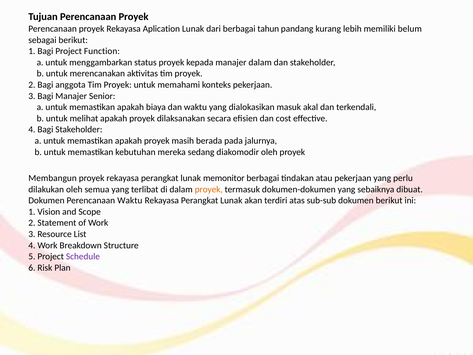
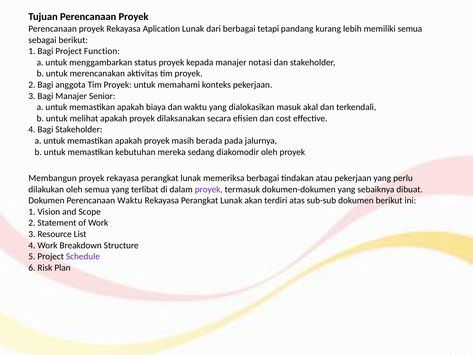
tahun: tahun -> tetapi (268, 29)
memiliki belum: belum -> semua (410, 29)
manajer dalam: dalam -> notasi (260, 62)
memonitor: memonitor -> memeriksa (224, 178)
proyek colour: orange -> purple (209, 189)
